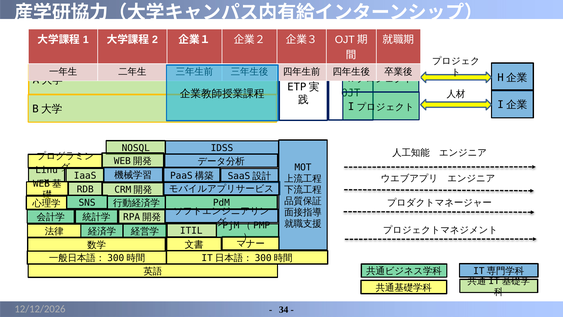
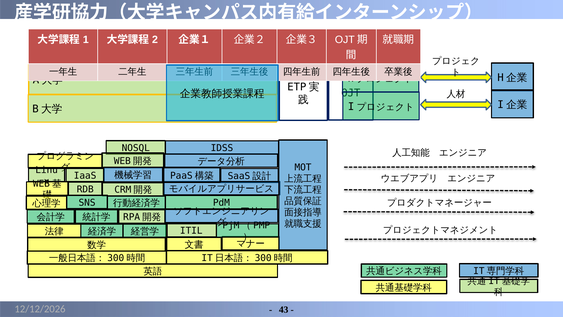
34: 34 -> 43 (284, 310)
